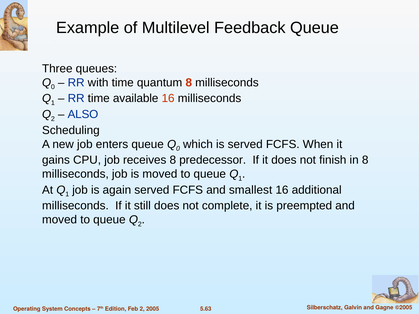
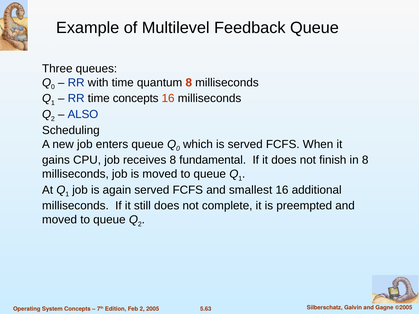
time available: available -> concepts (136, 99)
predecessor: predecessor -> fundamental (213, 160)
